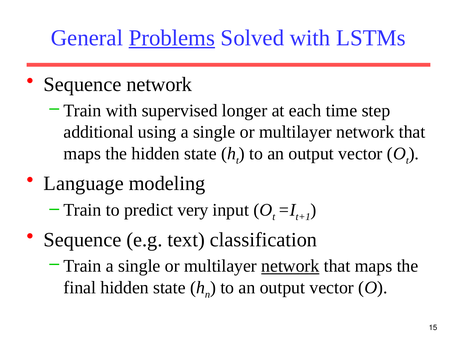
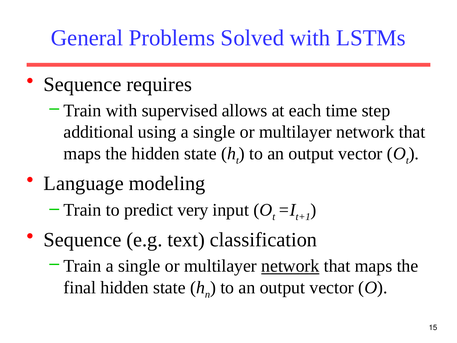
Problems underline: present -> none (172, 38)
Sequence network: network -> requires (159, 84)
longer: longer -> allows (245, 111)
